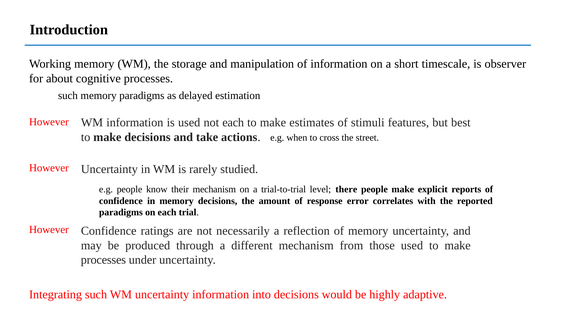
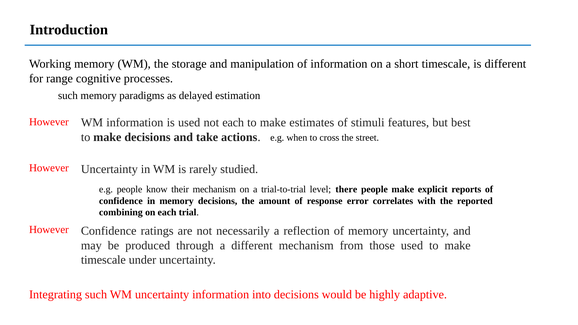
is observer: observer -> different (505, 64)
about: about -> range (59, 78)
paradigms: paradigms -> combining (121, 212)
processes: processes -> timescale (103, 260)
